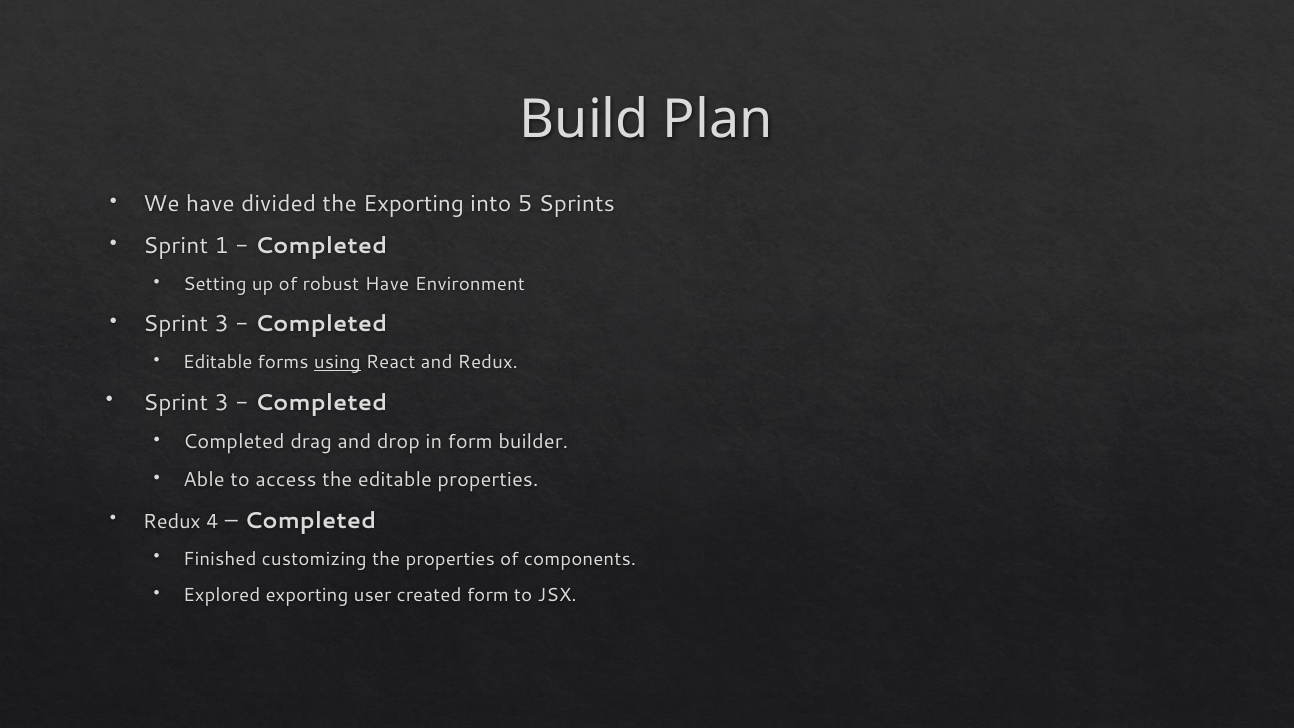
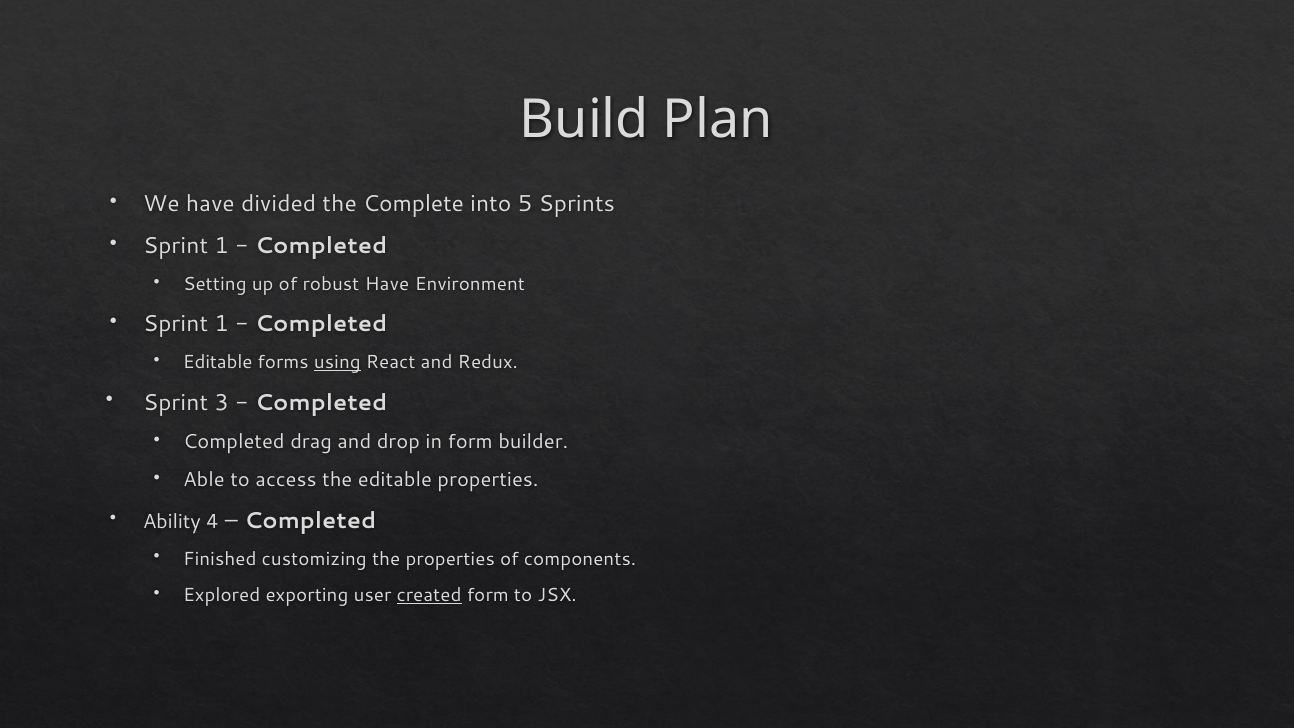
the Exporting: Exporting -> Complete (414, 204)
3: 3 -> 1 (222, 324)
Redux: Redux -> Ability (172, 522)
created underline: none -> present (429, 595)
